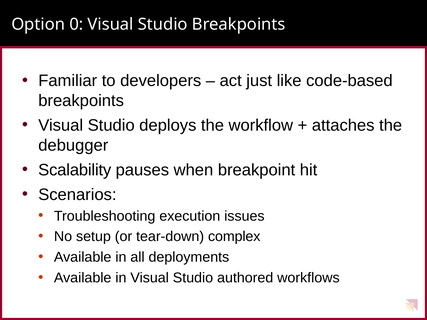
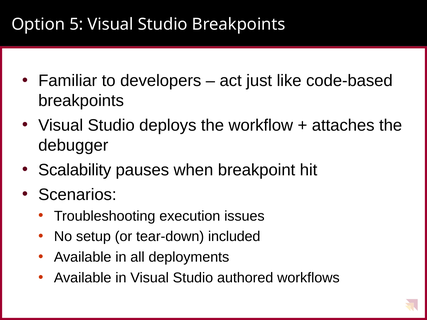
0: 0 -> 5 (76, 24)
complex: complex -> included (234, 237)
